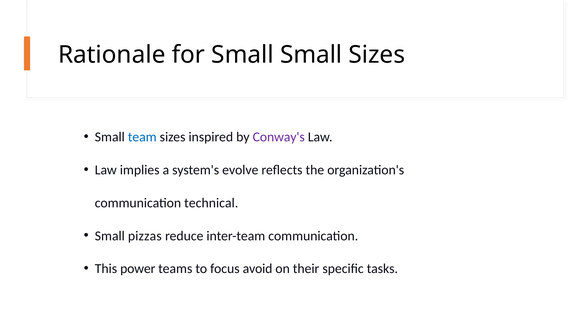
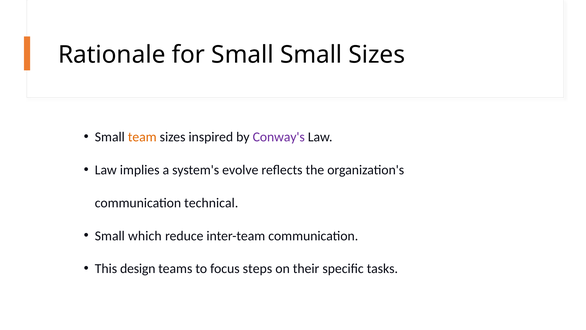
team colour: blue -> orange (142, 137)
pizzas: pizzas -> which (145, 236)
power: power -> design (138, 268)
avoid: avoid -> steps (257, 268)
